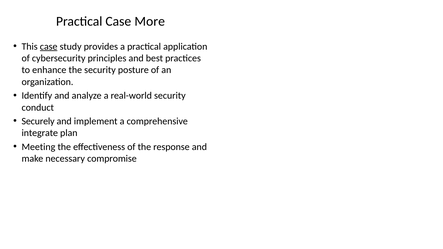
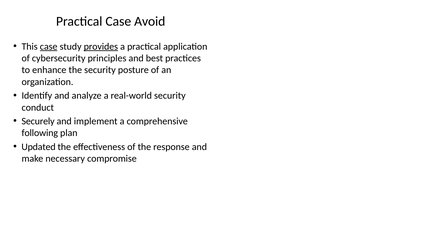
More: More -> Avoid (150, 21)
provides underline: none -> present (101, 46)
integrate: integrate -> following (40, 133)
Meeting: Meeting -> Updated (39, 147)
